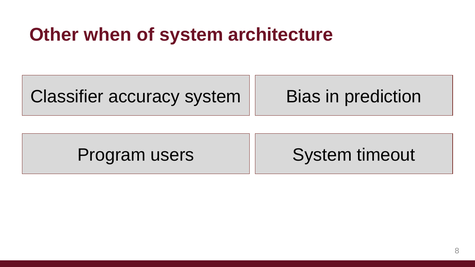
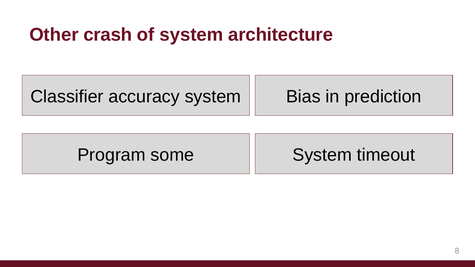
when: when -> crash (108, 35)
users: users -> some (172, 155)
